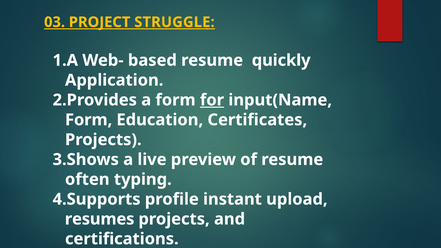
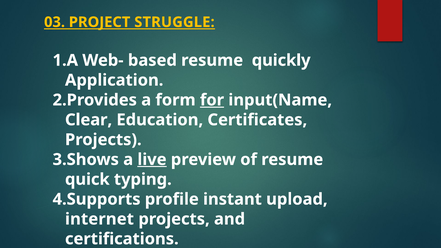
Form: Form -> Clear (89, 120)
live underline: none -> present (152, 160)
often: often -> quick (87, 179)
resumes: resumes -> internet (99, 219)
